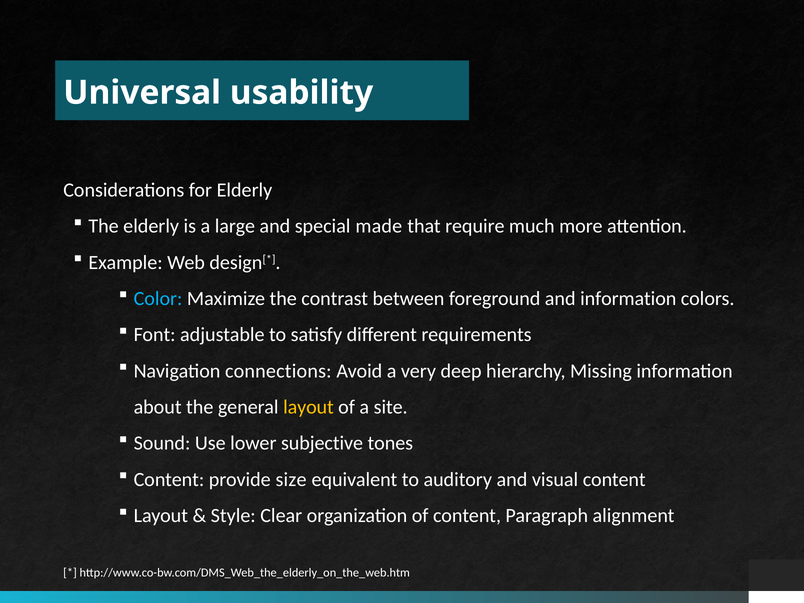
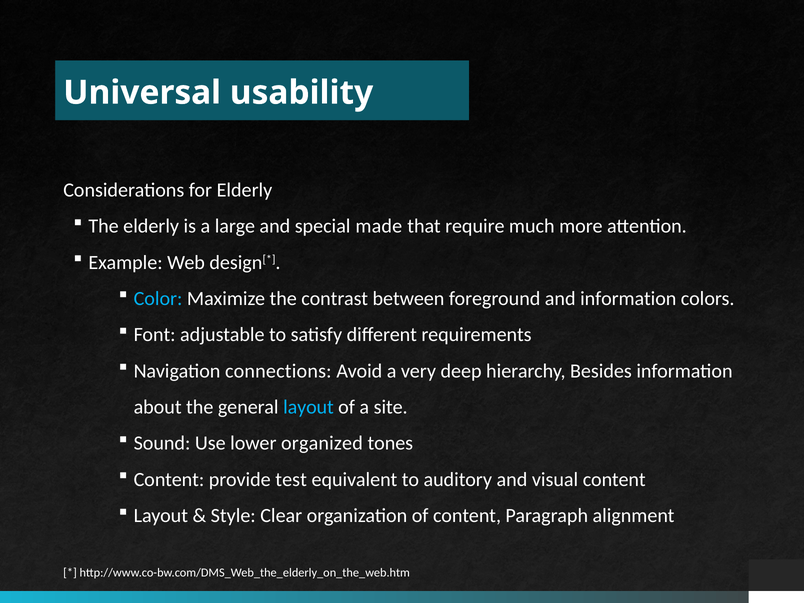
Missing: Missing -> Besides (601, 371)
layout colour: yellow -> light blue (308, 407)
subjective: subjective -> organized (322, 443)
size: size -> test (291, 480)
